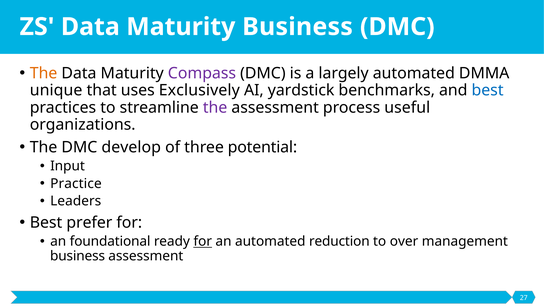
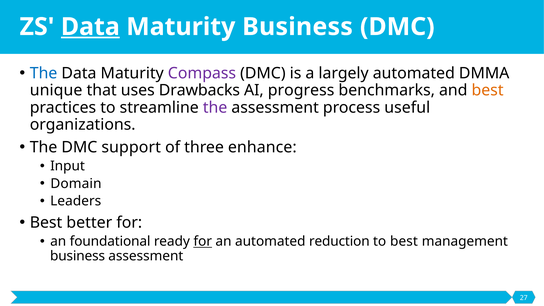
Data underline: none -> present (90, 27)
The colour: orange -> blue (44, 73)
Exclusively: Exclusively -> Drawbacks (199, 90)
yardstick: yardstick -> progress (301, 90)
best colour: blue -> orange (488, 90)
develop: develop -> support (131, 147)
potential: potential -> enhance (262, 147)
Practice: Practice -> Domain (76, 184)
prefer: prefer -> better (89, 223)
to over: over -> best (404, 241)
